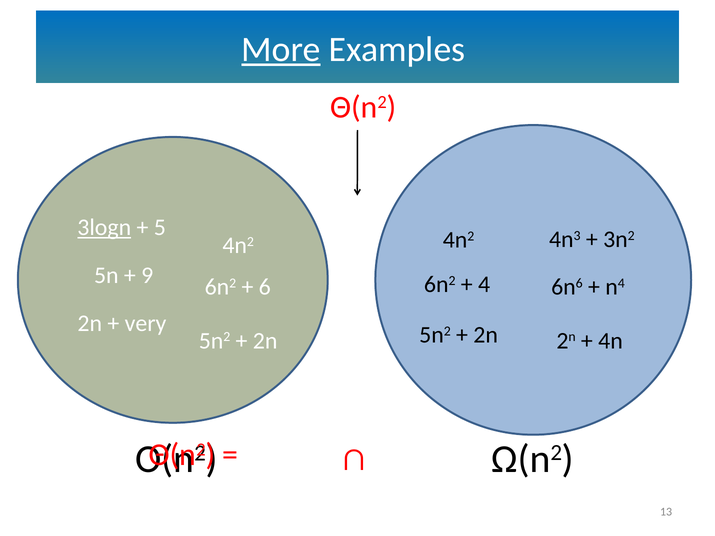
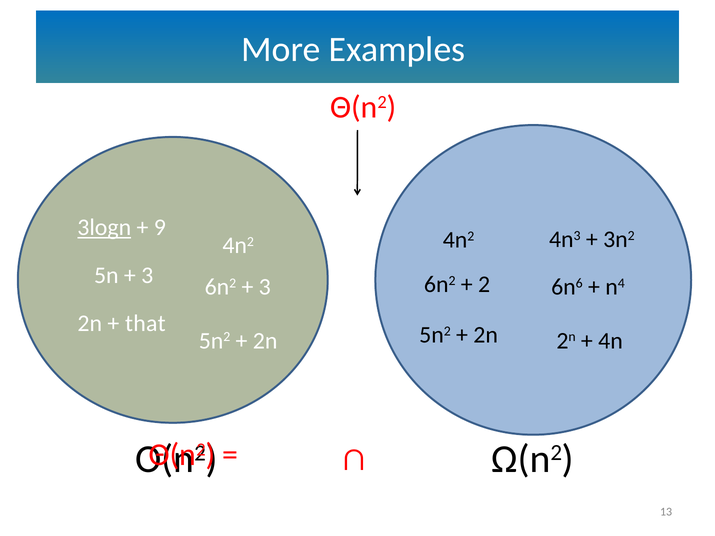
More underline: present -> none (281, 49)
5: 5 -> 9 (160, 228)
9: 9 -> 3 (147, 276)
4: 4 -> 2 (484, 285)
6: 6 -> 3 (265, 287)
very: very -> that (145, 323)
